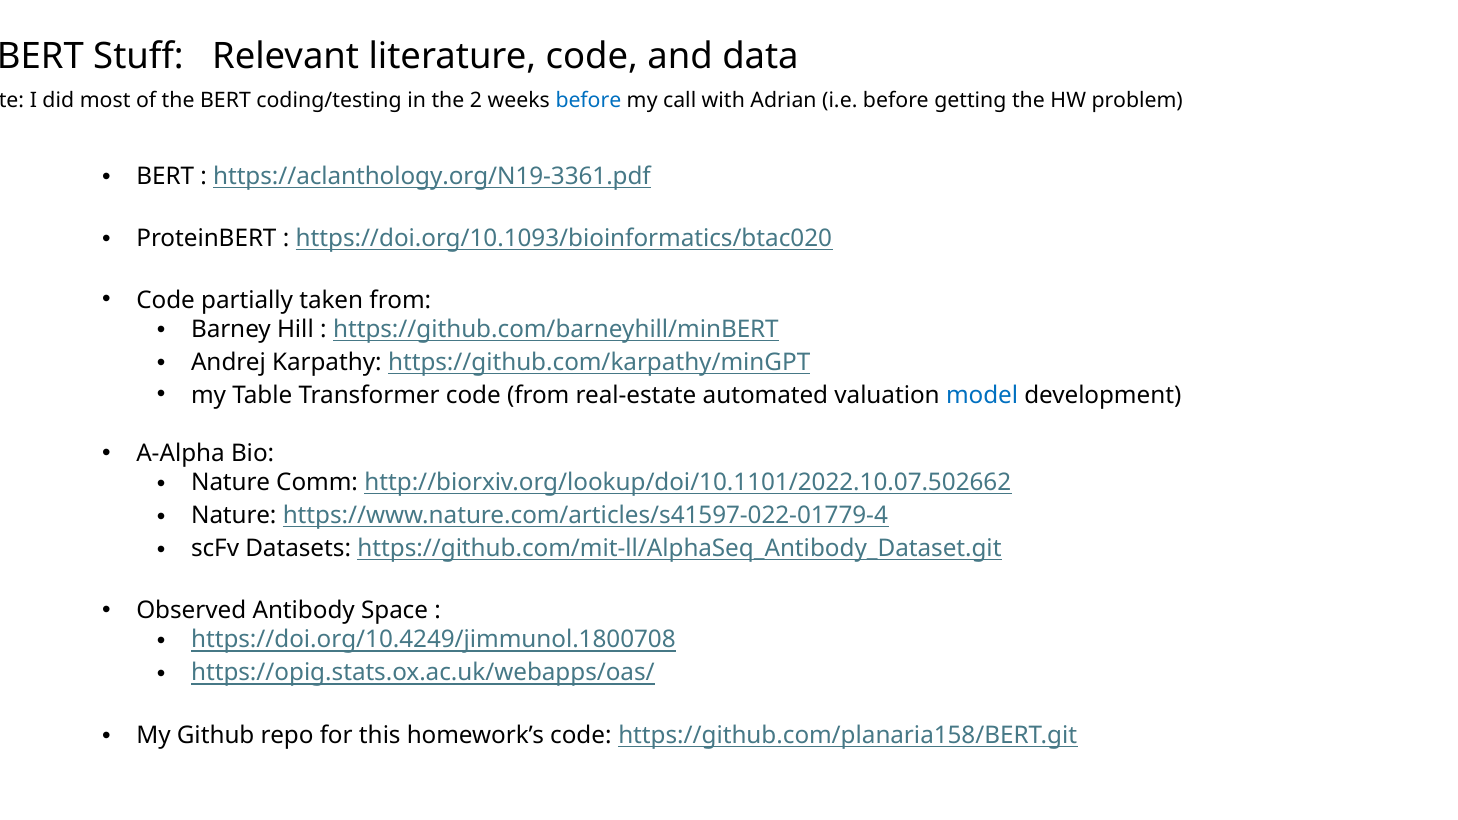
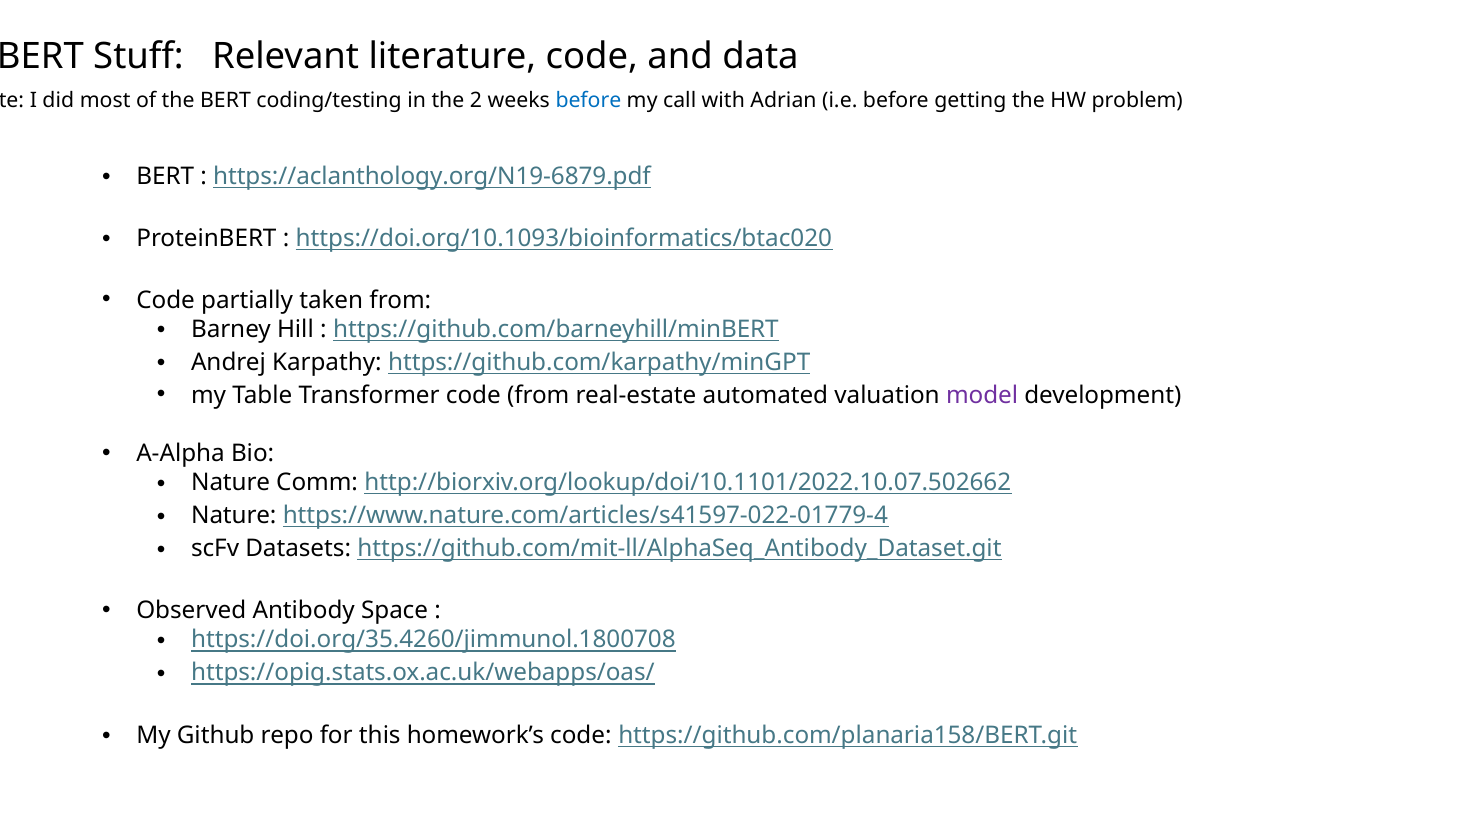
https://aclanthology.org/N19-3361.pdf: https://aclanthology.org/N19-3361.pdf -> https://aclanthology.org/N19-6879.pdf (432, 176)
model colour: blue -> purple (982, 395)
https://doi.org/10.4249/jimmunol.1800708: https://doi.org/10.4249/jimmunol.1800708 -> https://doi.org/35.4260/jimmunol.1800708 (433, 640)
